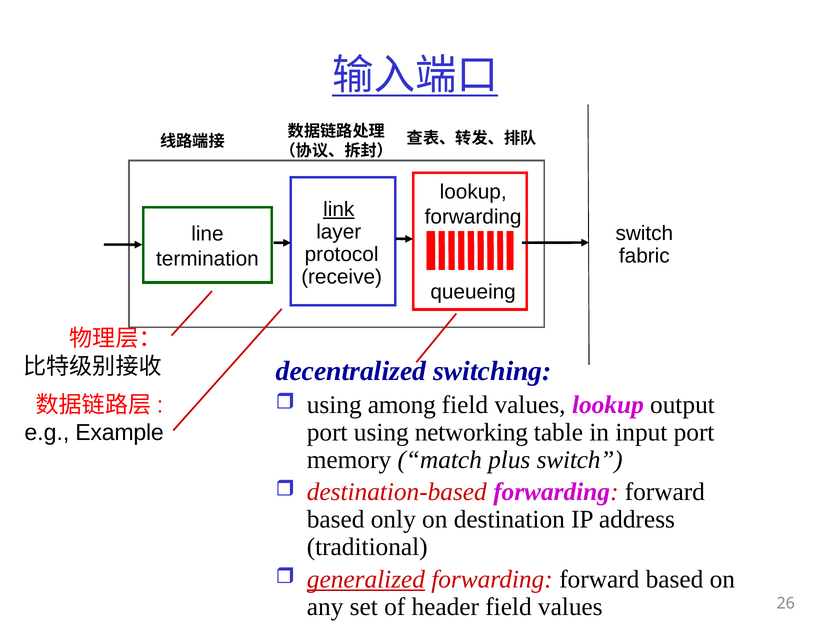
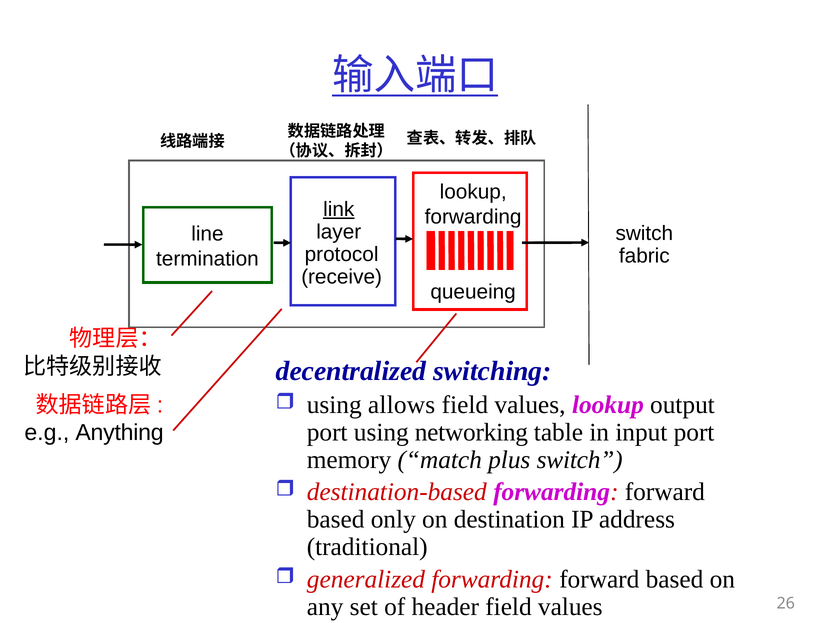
among: among -> allows (402, 405)
Example: Example -> Anything (120, 433)
generalized underline: present -> none (366, 580)
